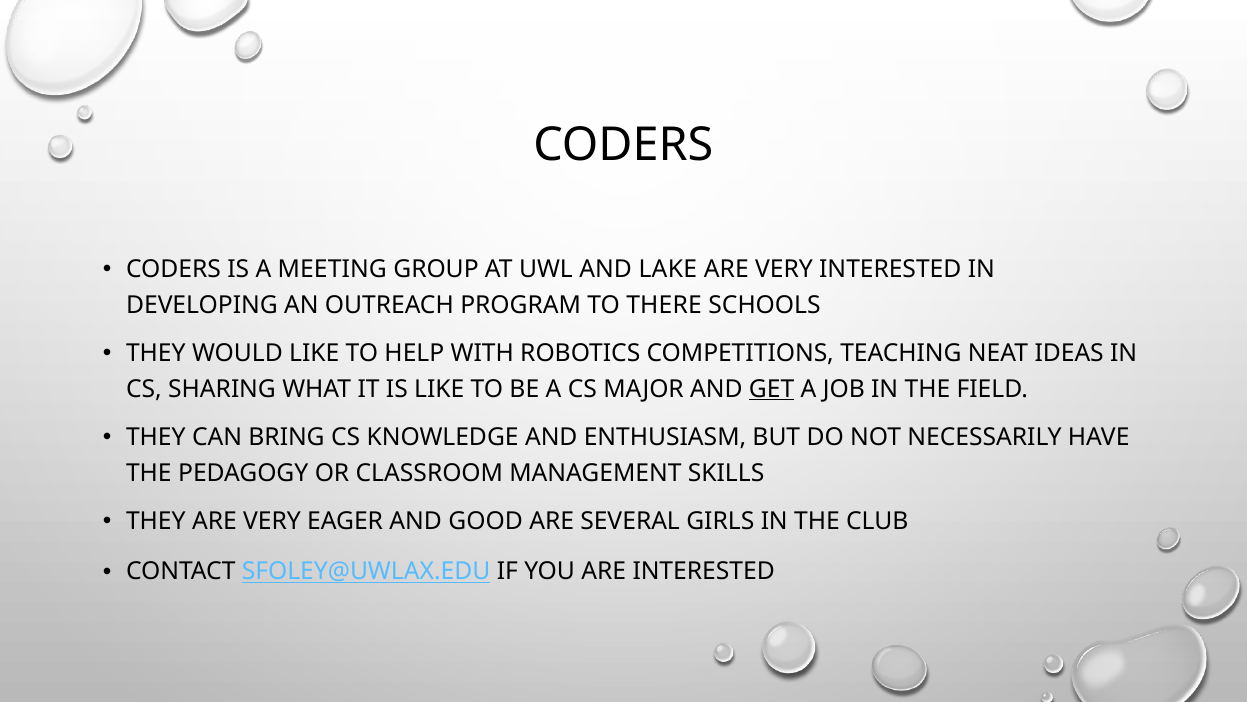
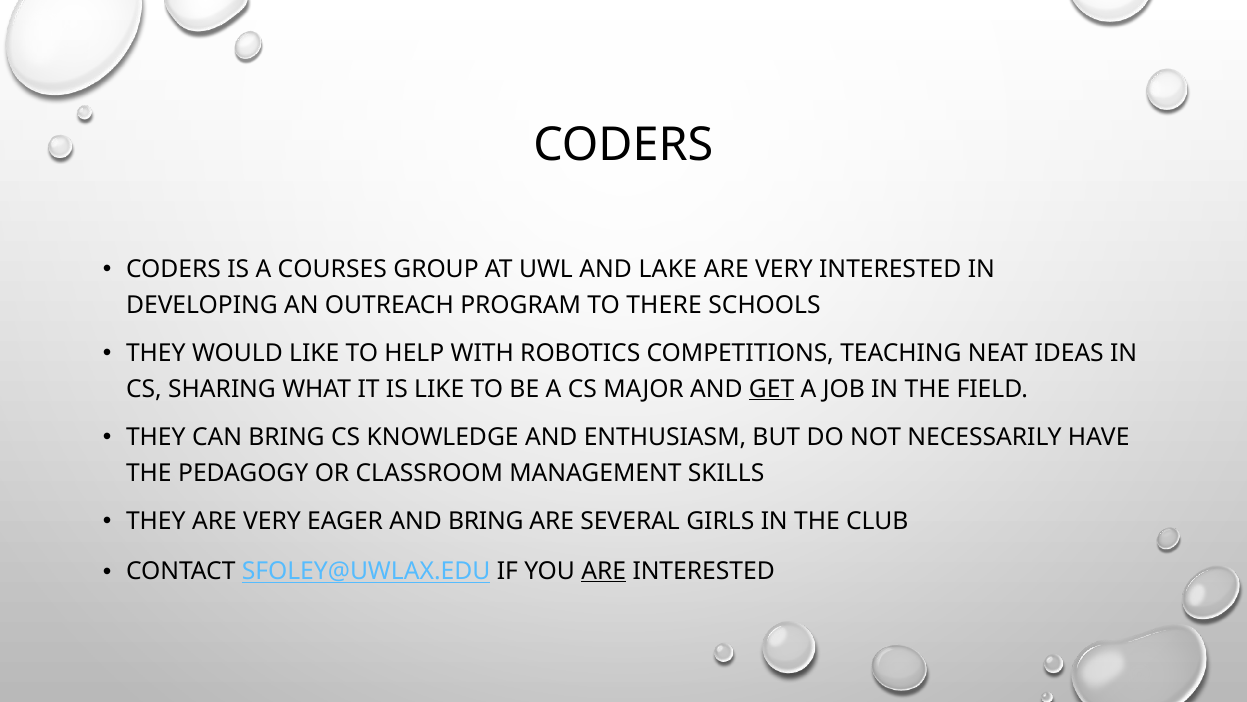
MEETING: MEETING -> COURSES (332, 269)
AND GOOD: GOOD -> BRING (486, 521)
ARE underline: none -> present (604, 570)
